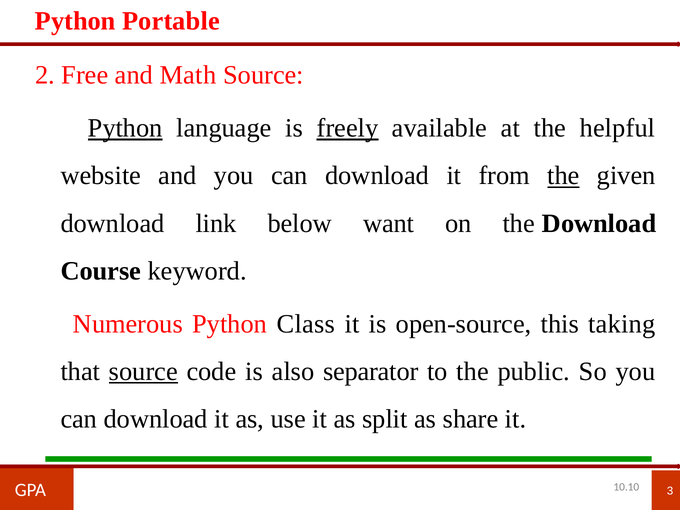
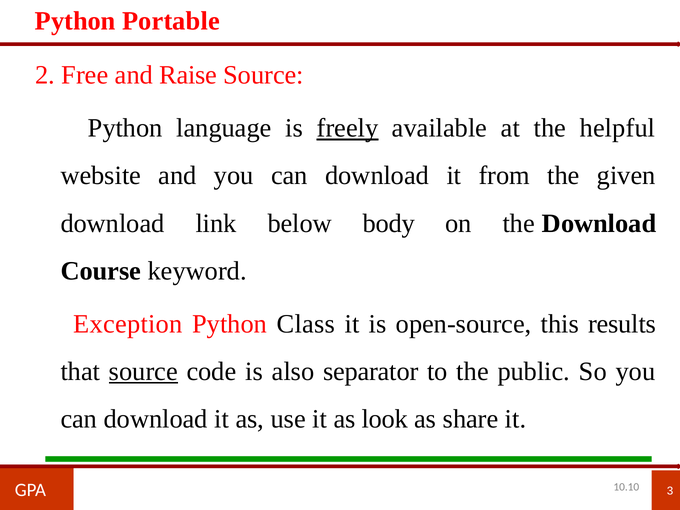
Math: Math -> Raise (188, 75)
Python underline: present -> none (125, 128)
the underline: present -> none (563, 176)
want: want -> body (389, 223)
Numerous: Numerous -> Exception (128, 324)
taking: taking -> results (622, 324)
split: split -> look (385, 419)
